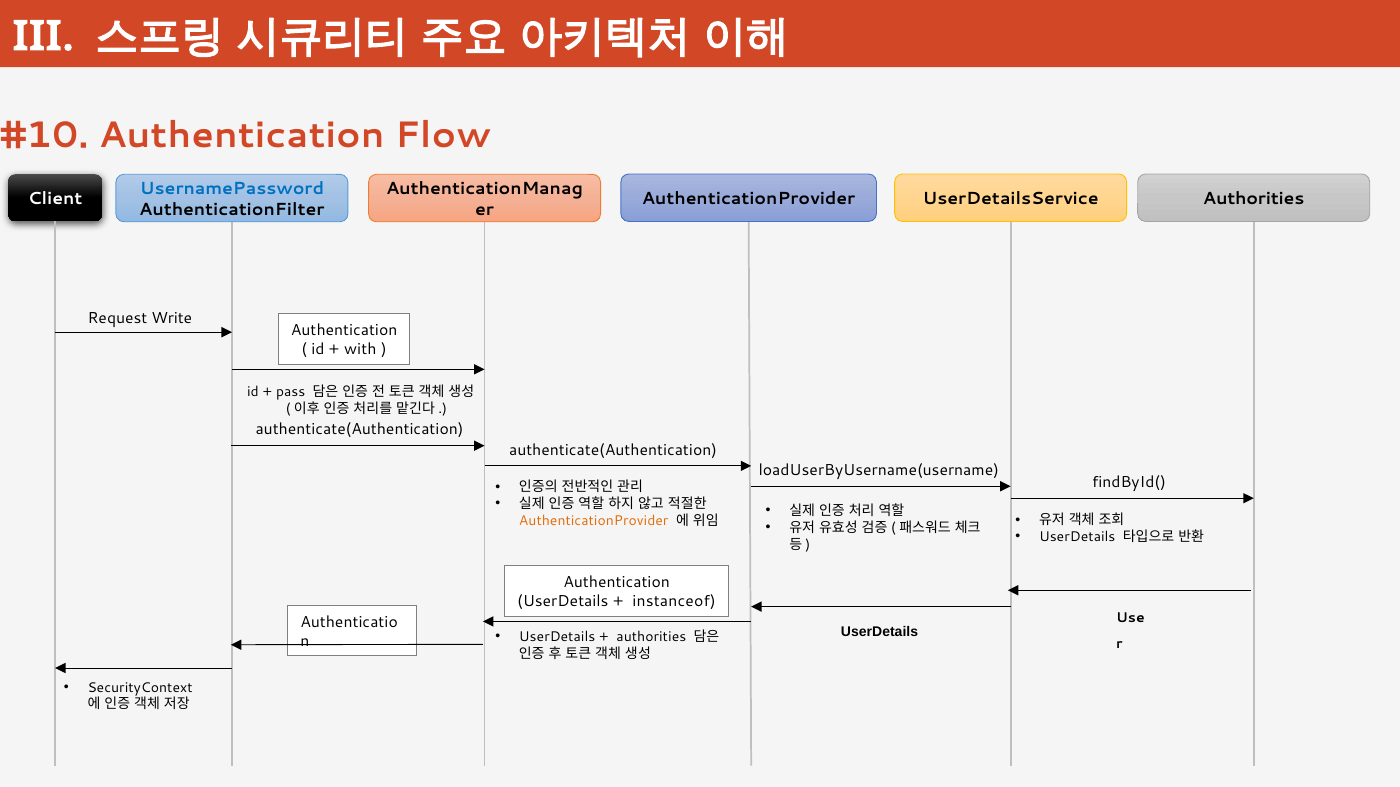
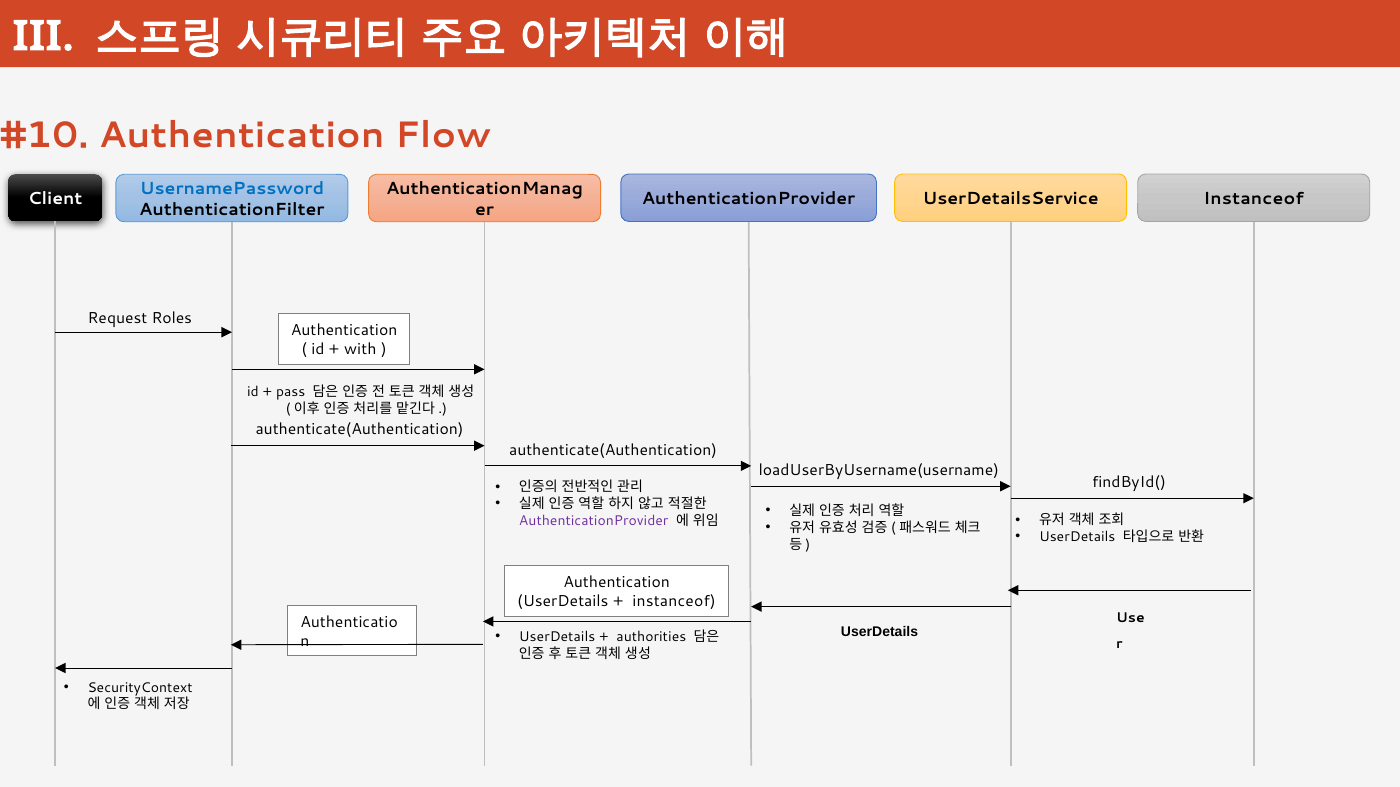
UserDetailsService Authorities: Authorities -> Instanceof (1254, 199)
Write: Write -> Roles (172, 318)
AuthenticationProvider colour: orange -> purple (594, 521)
